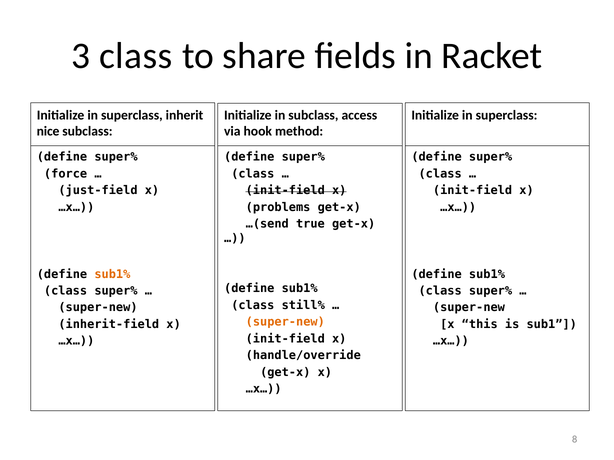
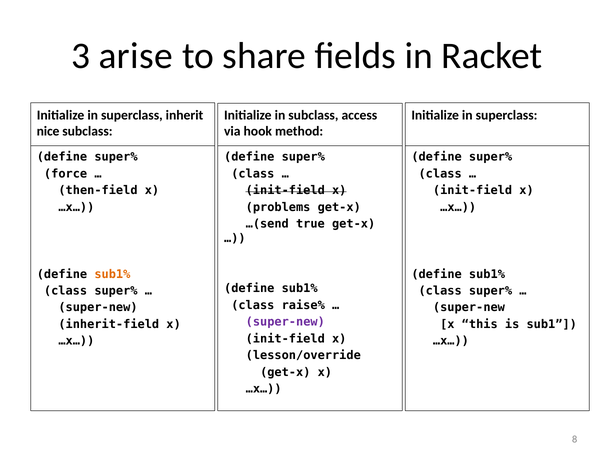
3 class: class -> arise (136, 56)
just-field: just-field -> then-field (98, 191)
still%: still% -> raise% (303, 306)
super-new colour: orange -> purple (285, 322)
handle/override: handle/override -> lesson/override (303, 356)
